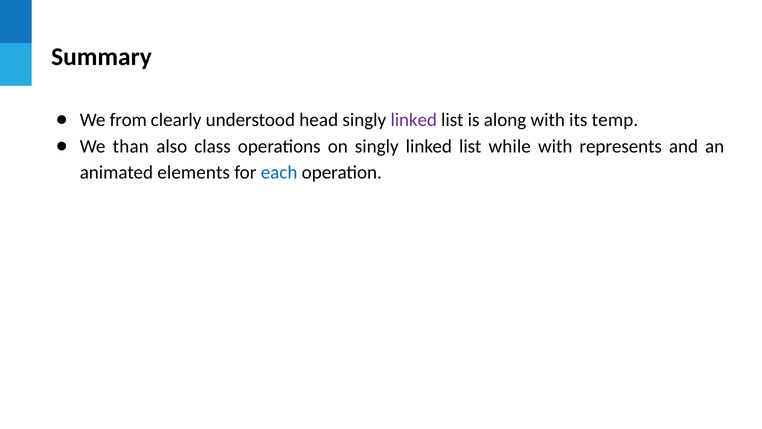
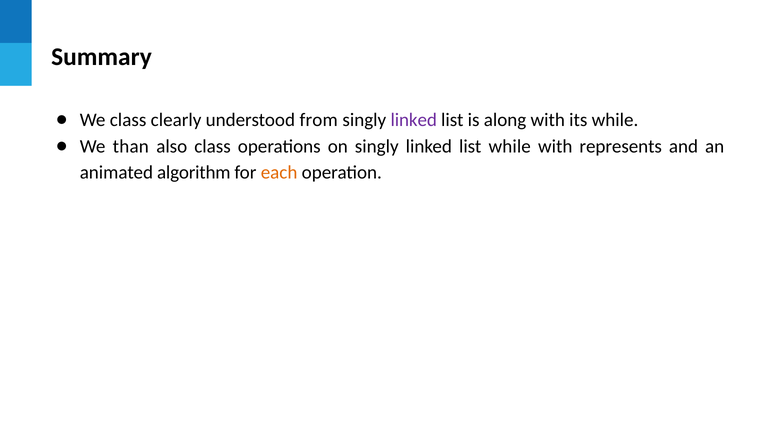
We from: from -> class (128, 120)
head: head -> from (319, 120)
its temp: temp -> while (615, 120)
elements: elements -> algorithm (194, 173)
each colour: blue -> orange (279, 173)
